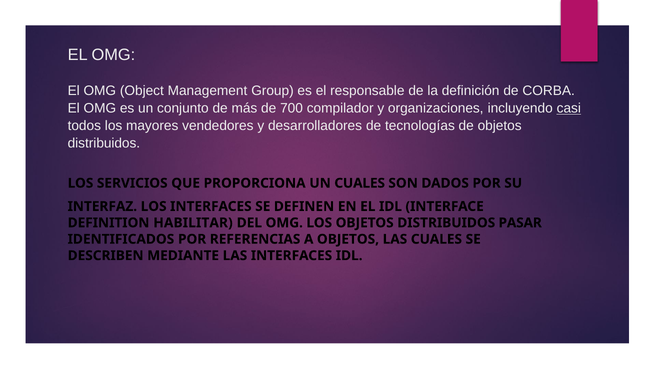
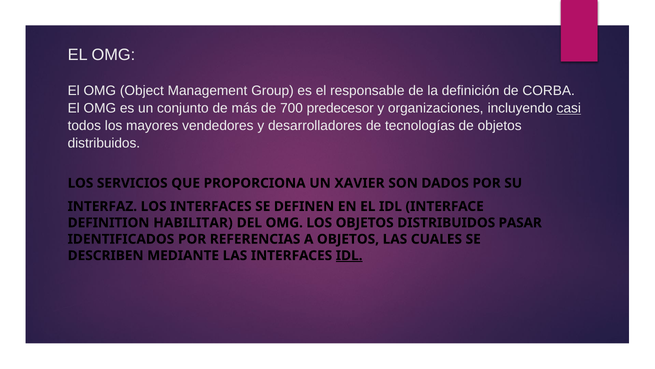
compilador: compilador -> predecesor (340, 108)
UN CUALES: CUALES -> XAVIER (360, 183)
IDL underline: none -> present (349, 255)
